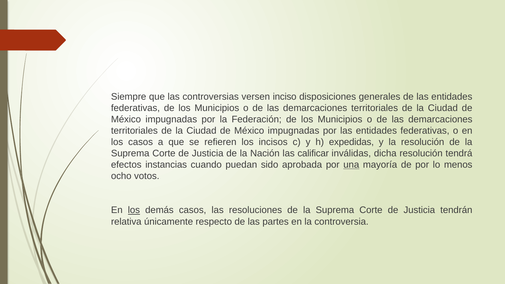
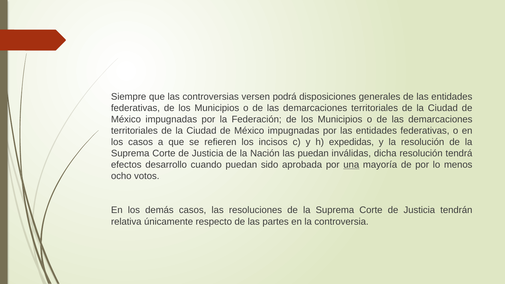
inciso: inciso -> podrá (285, 97)
las calificar: calificar -> puedan (313, 153)
instancias: instancias -> desarrollo (166, 165)
los underline: present -> none (134, 210)
